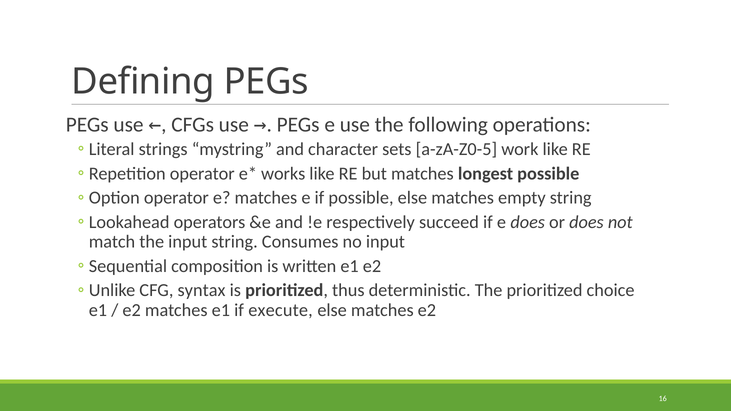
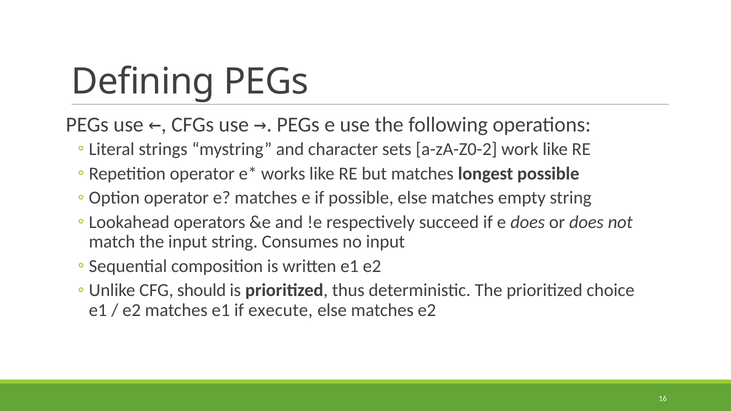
a-zA-Z0-5: a-zA-Z0-5 -> a-zA-Z0-2 (456, 149)
syntax: syntax -> should (202, 291)
